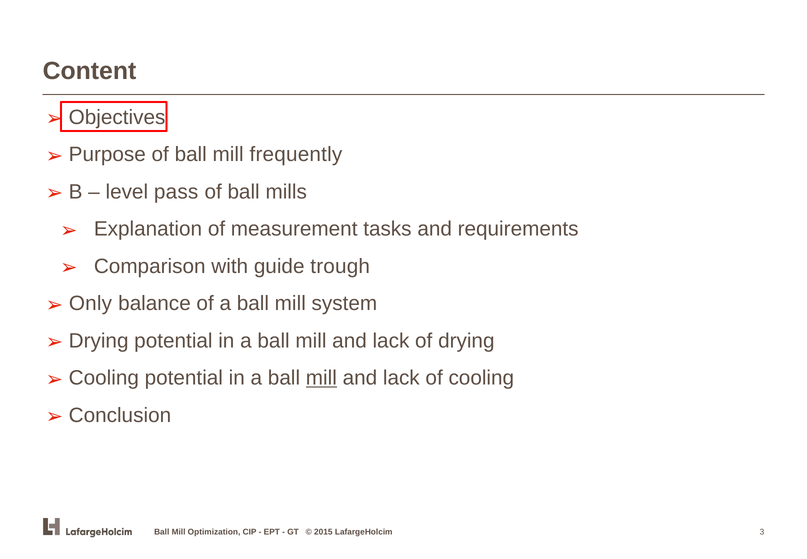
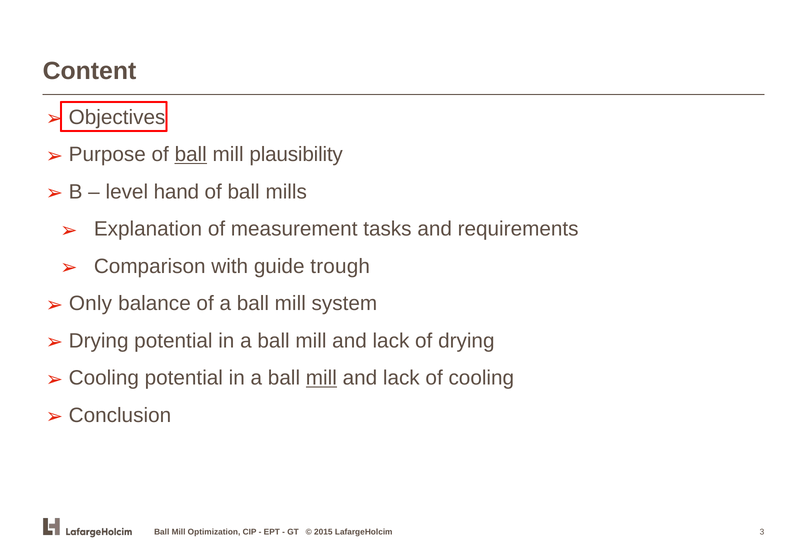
ball underline: none -> present (191, 154)
frequently: frequently -> plausibility (296, 154)
pass: pass -> hand (176, 192)
